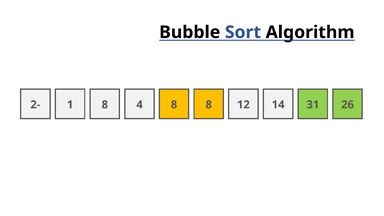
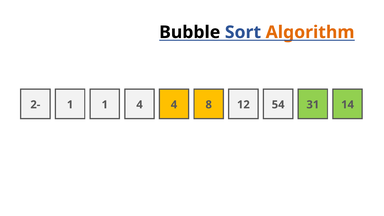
Algorithm colour: black -> orange (310, 32)
1 8: 8 -> 1 (105, 105)
4 8: 8 -> 4 (174, 105)
14: 14 -> 54 (278, 105)
26: 26 -> 14 (348, 105)
